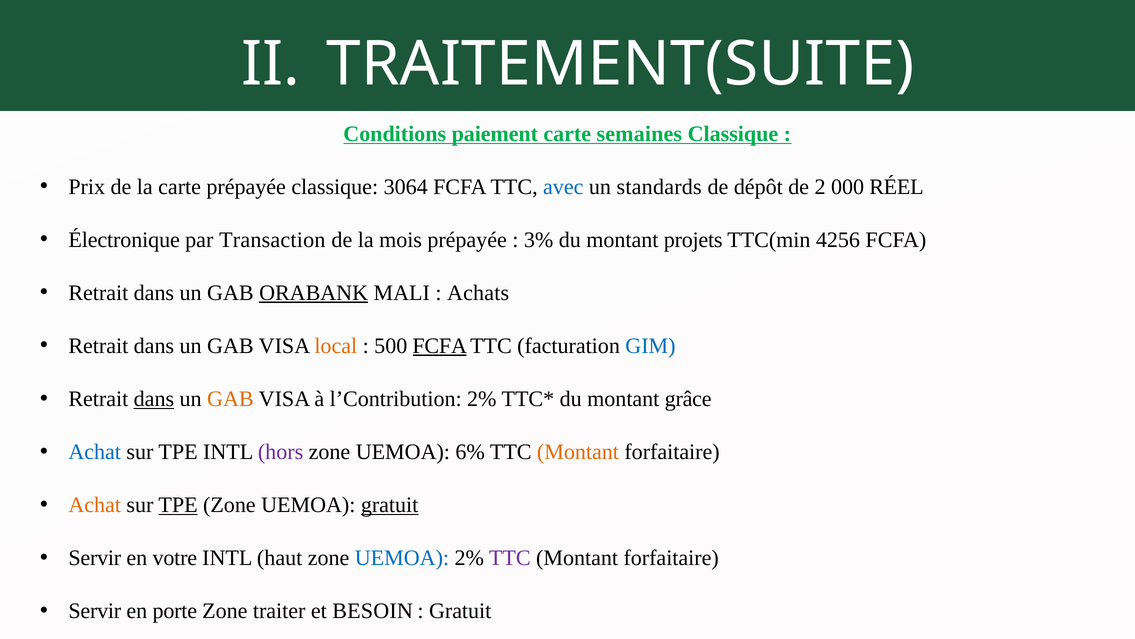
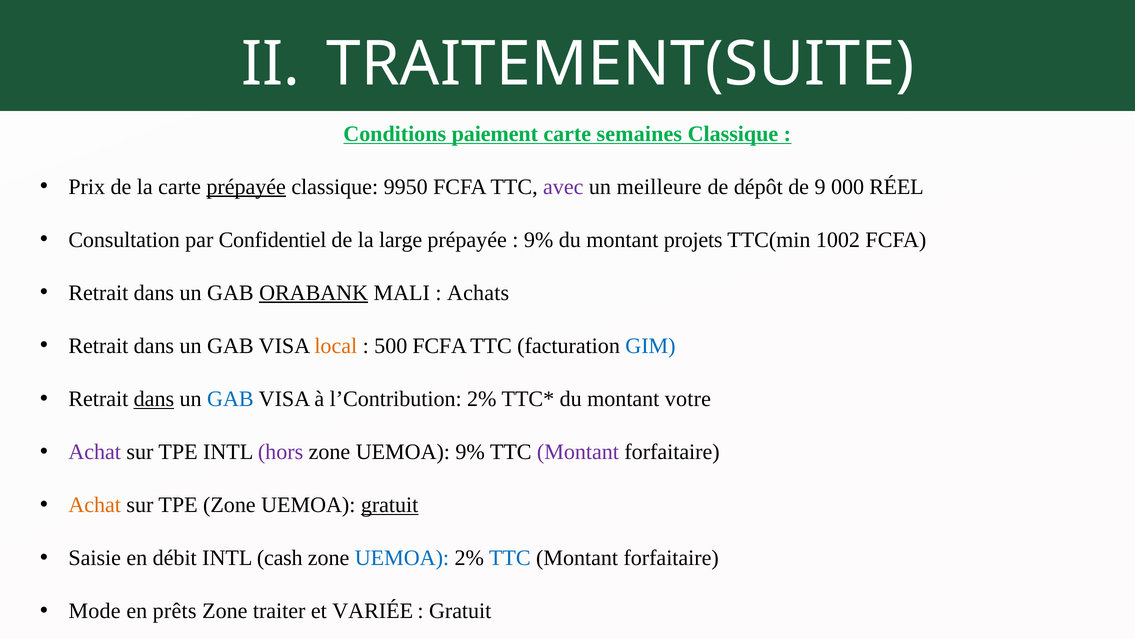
prépayée underline: none -> present (246, 187)
3064: 3064 -> 9950 (406, 187)
avec colour: blue -> purple (563, 187)
standards: standards -> meilleure (659, 187)
2: 2 -> 9 (820, 187)
Électronique: Électronique -> Consultation (124, 240)
Transaction: Transaction -> Confidentiel (273, 240)
mois: mois -> large (401, 240)
3%: 3% -> 9% (539, 240)
4256: 4256 -> 1002 (838, 240)
FCFA underline: present -> none (440, 346)
GAB colour: orange -> blue (230, 399)
grâce: grâce -> votre (688, 399)
Achat colour: blue -> purple (95, 452)
UEMOA 6%: 6% -> 9% (470, 452)
Montant colour: orange -> purple (578, 452)
TPE underline: present -> none (178, 505)
Servir: Servir -> Saisie (95, 558)
votre: votre -> débit (175, 558)
haut: haut -> cash (280, 558)
TTC colour: purple -> blue (510, 558)
Servir: Servir -> Mode (95, 611)
porte: porte -> prêts (175, 611)
BESOIN: BESOIN -> VARIÉE (373, 611)
